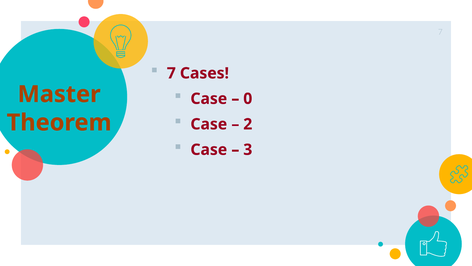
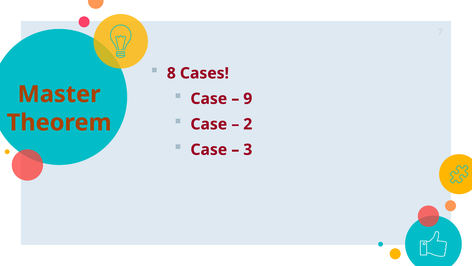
7: 7 -> 8 (171, 73)
0: 0 -> 9 (248, 99)
